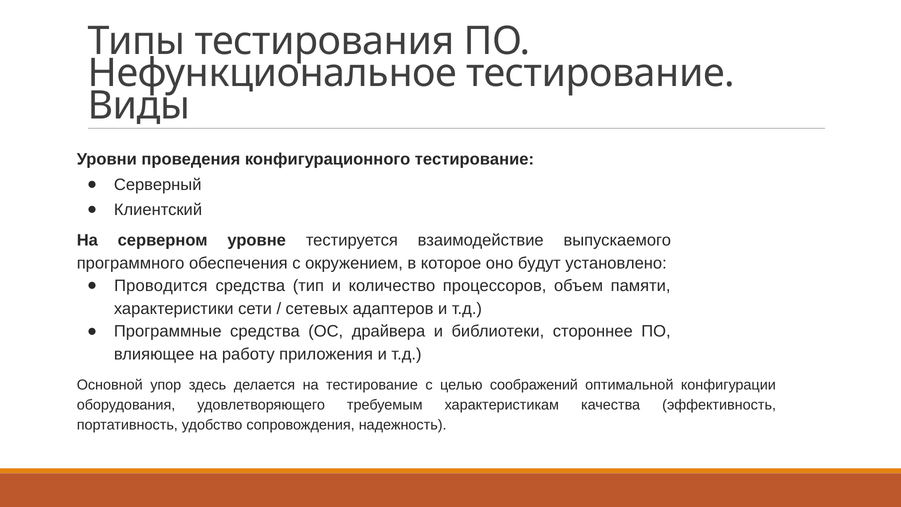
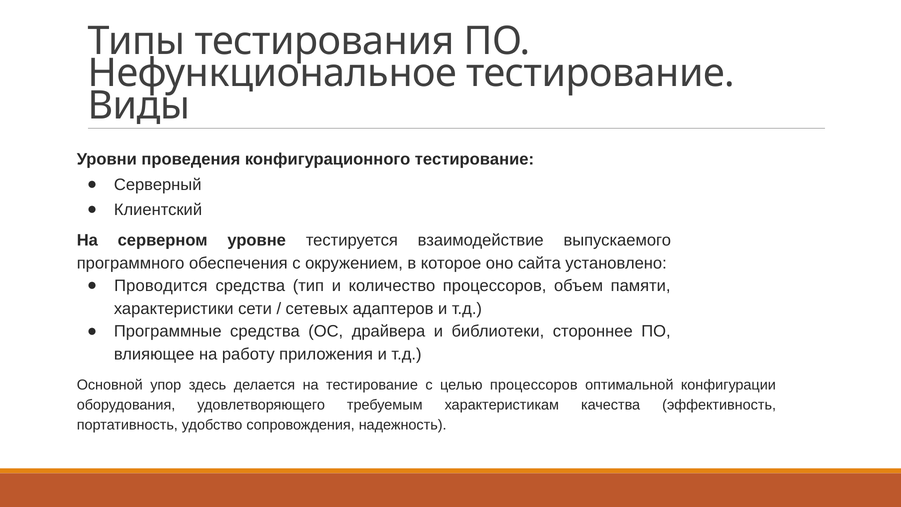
будут: будут -> сайта (539, 263)
целью соображений: соображений -> процессоров (534, 385)
